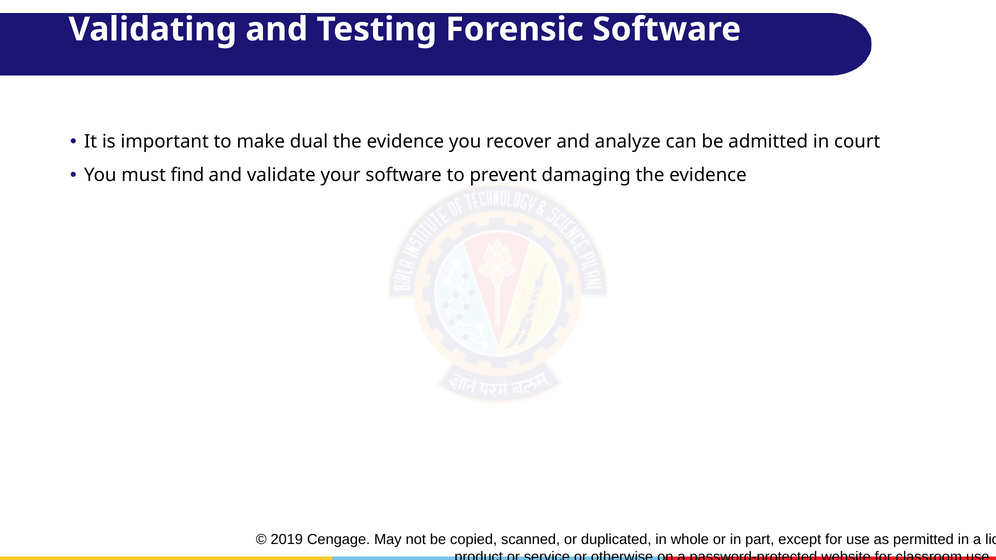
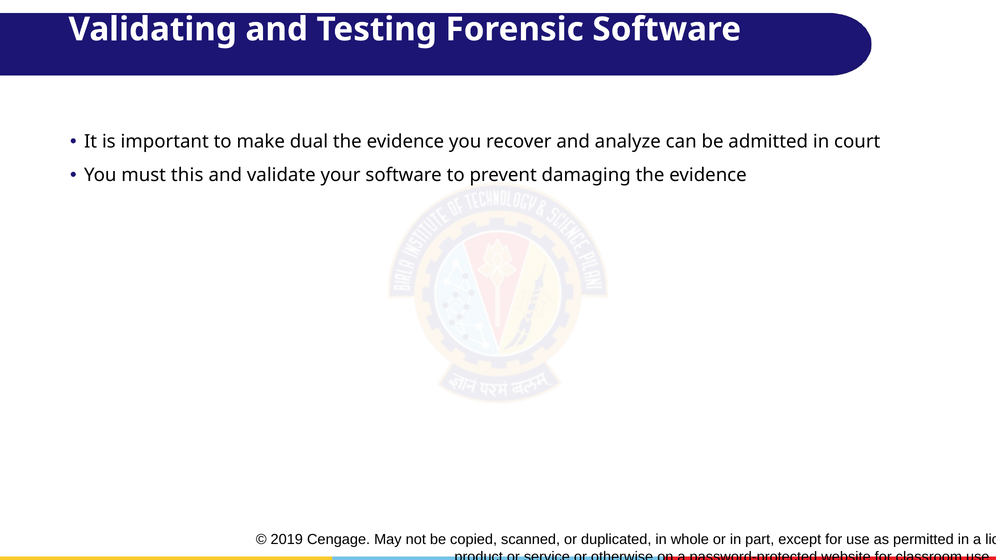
find: find -> this (187, 175)
